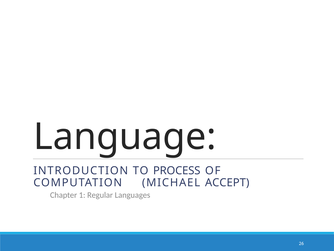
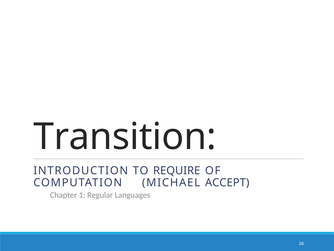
Language: Language -> Transition (125, 136)
PROCESS: PROCESS -> REQUIRE (177, 170)
